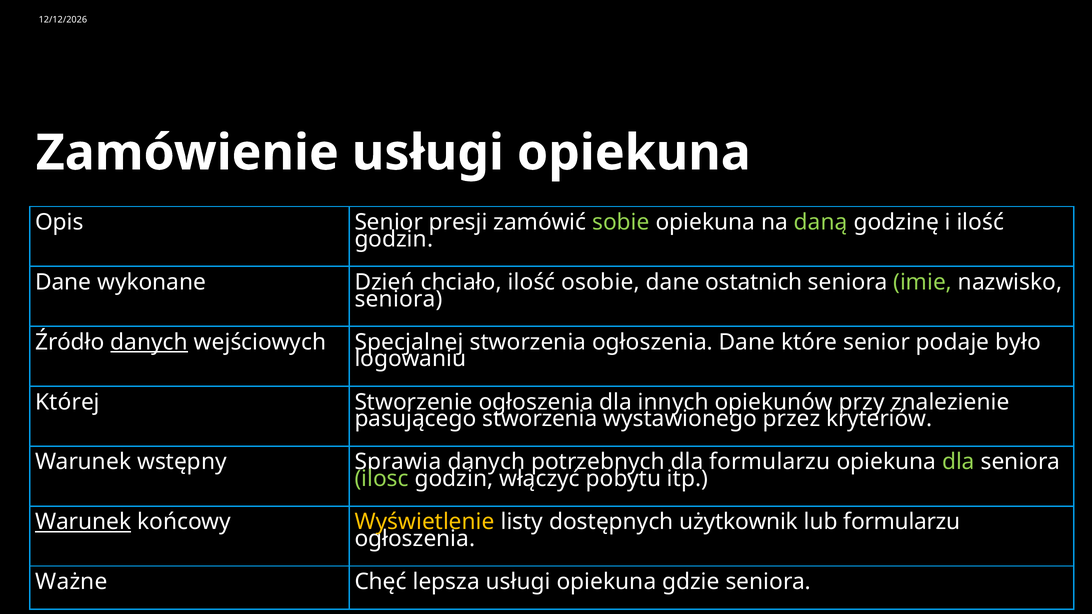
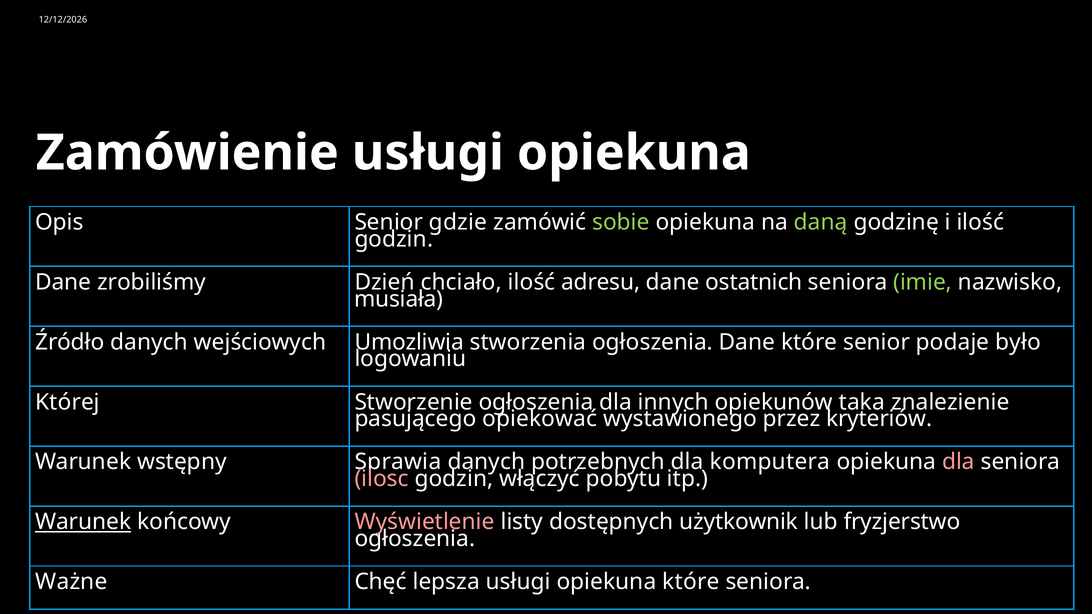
presji: presji -> gdzie (458, 222)
wykonane: wykonane -> zrobiliśmy (152, 282)
osobie: osobie -> adresu (601, 282)
seniora: seniora -> musiała (399, 299)
danych underline: present -> none (149, 342)
Specjalnej: Specjalnej -> Umozliwia (409, 342)
przy: przy -> taka (862, 402)
pasującego stworzenia: stworzenia -> opiekować (540, 419)
dla formularzu: formularzu -> komputera (770, 462)
dla colour: light green -> pink (958, 462)
ilosc colour: light green -> pink (382, 479)
Wyświetlenie colour: yellow -> pink (425, 522)
lub formularzu: formularzu -> fryzjerstwo (902, 522)
opiekuna gdzie: gdzie -> które (691, 582)
